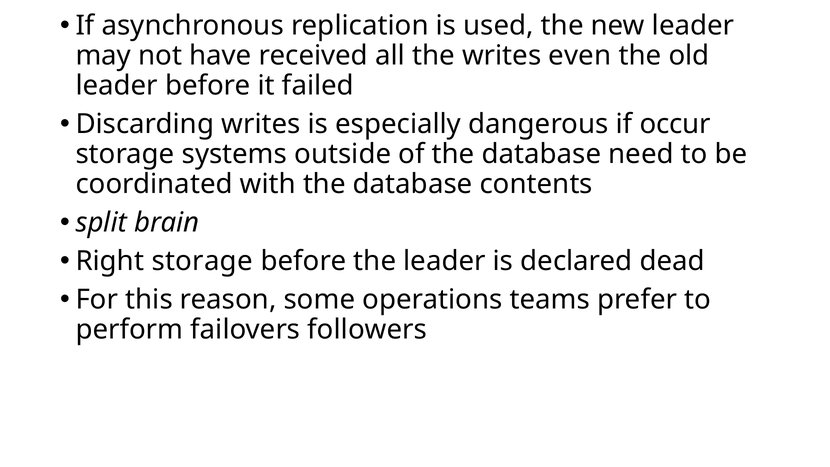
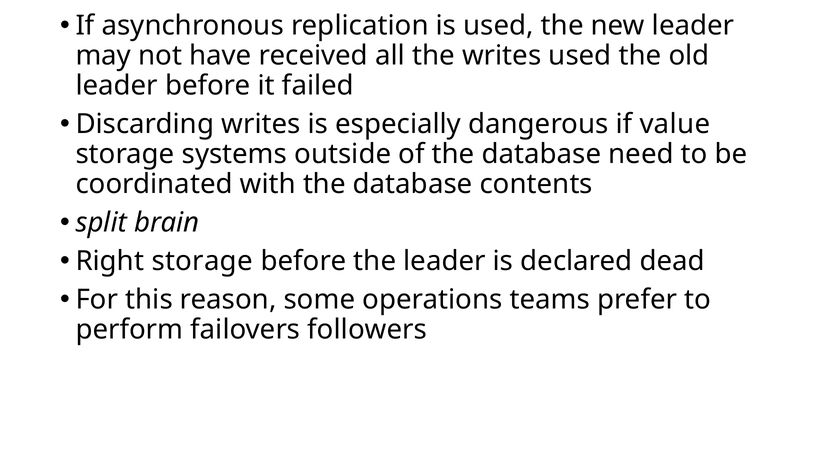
writes even: even -> used (580, 56)
occur: occur -> value (675, 124)
